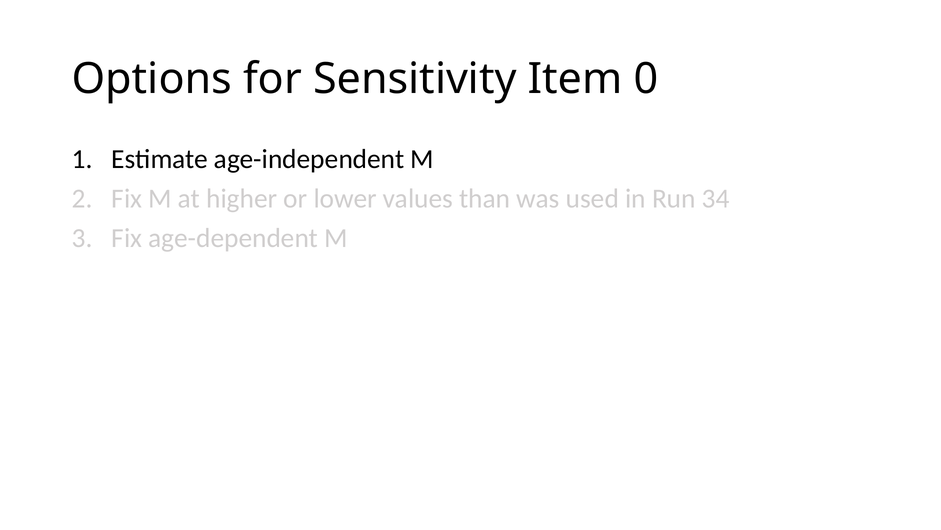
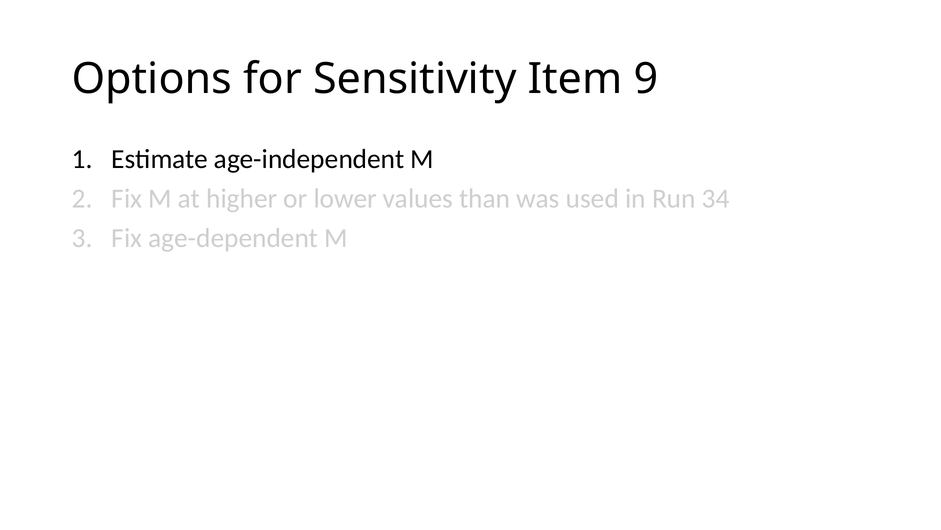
0: 0 -> 9 (646, 79)
